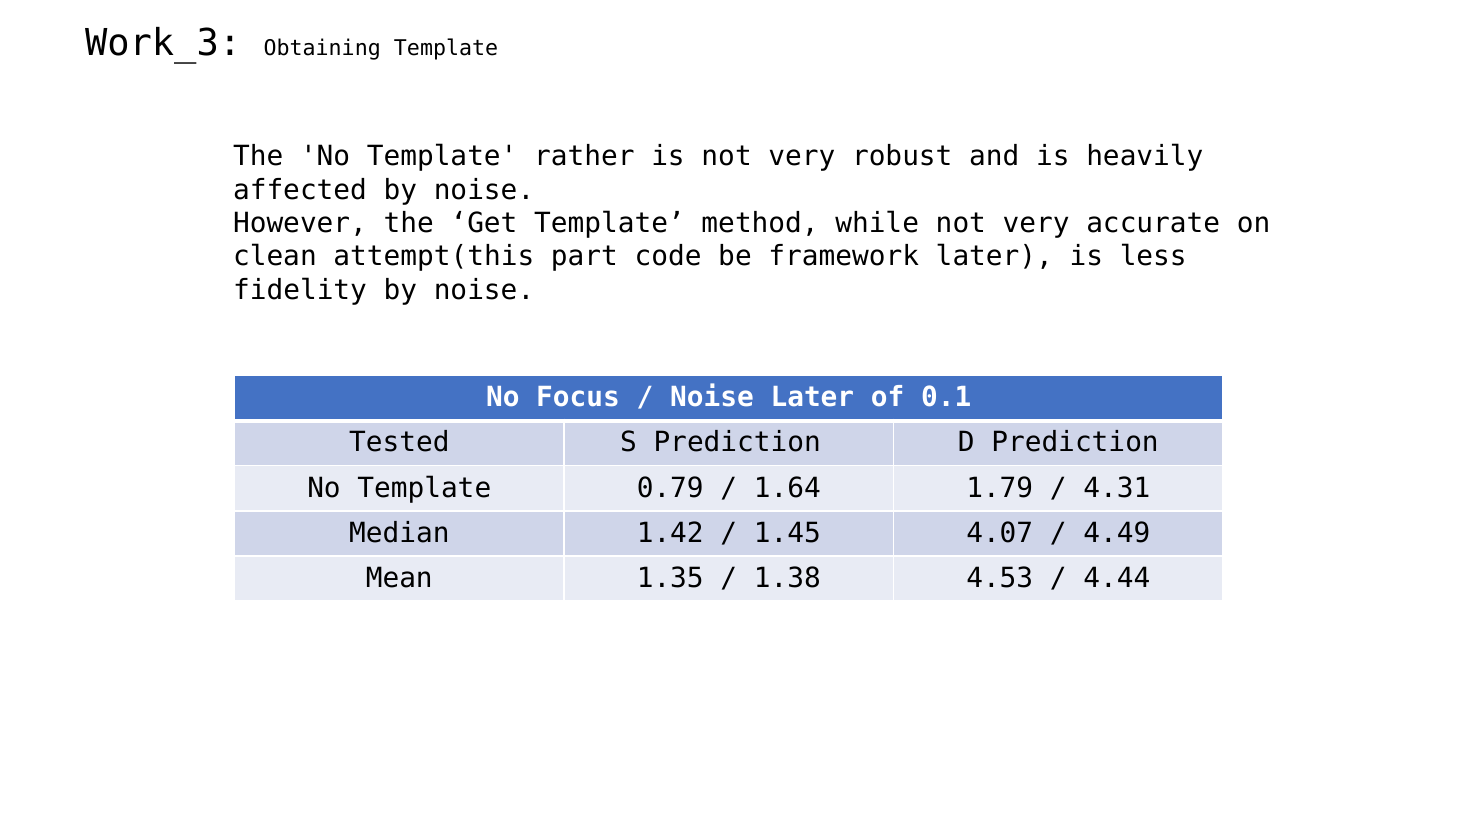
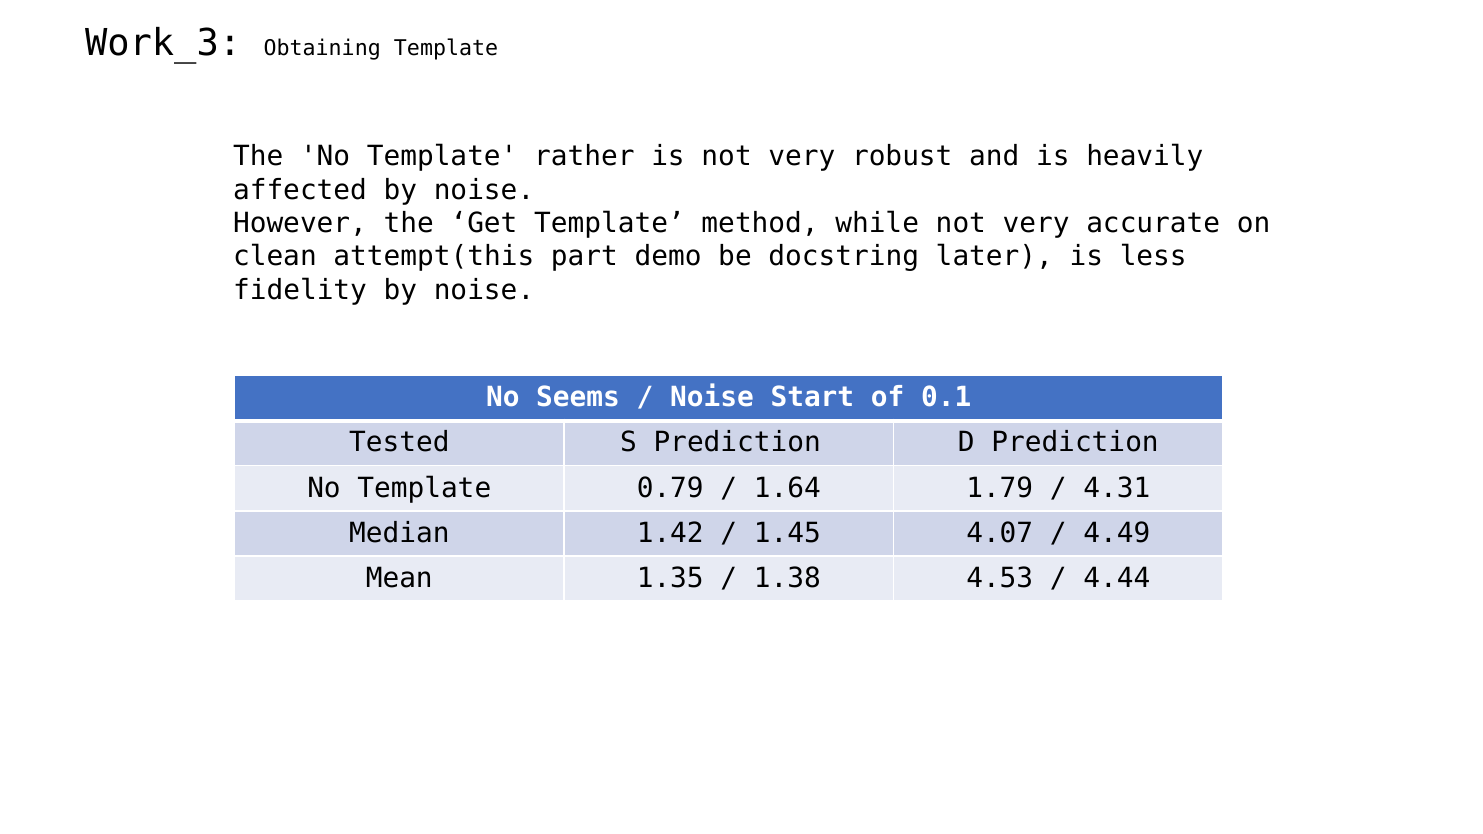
code: code -> demo (668, 257)
framework: framework -> docstring (844, 257)
Focus: Focus -> Seems (578, 398)
Noise Later: Later -> Start (812, 398)
